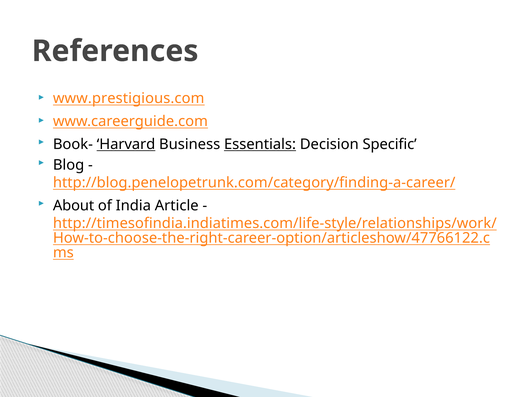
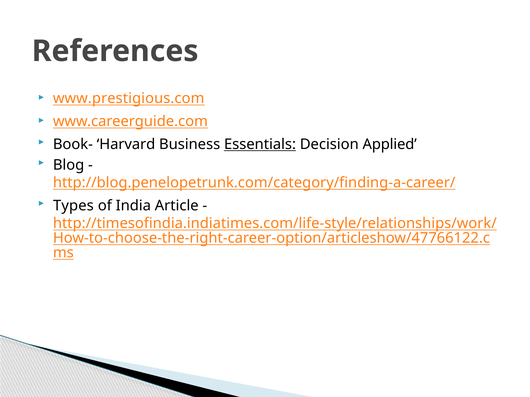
Harvard underline: present -> none (126, 144)
Specific: Specific -> Applied (390, 144)
About: About -> Types (73, 206)
